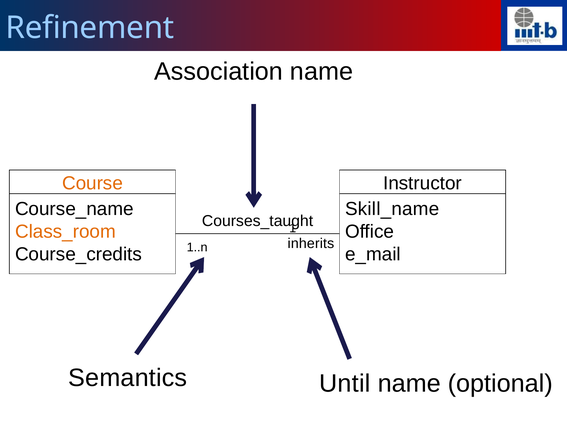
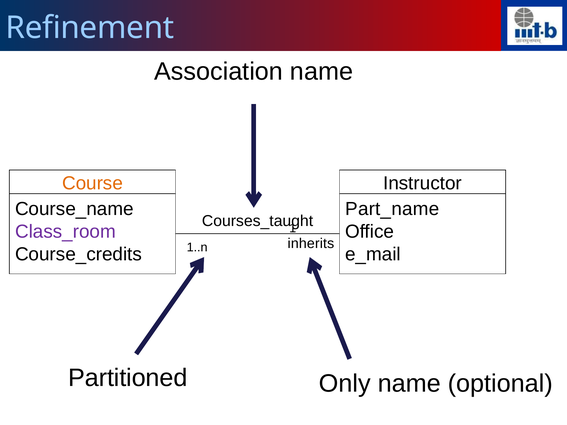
Skill_name: Skill_name -> Part_name (392, 209)
Class_room colour: orange -> purple (65, 232)
Semantics: Semantics -> Partitioned (128, 378)
Until: Until -> Only (345, 384)
